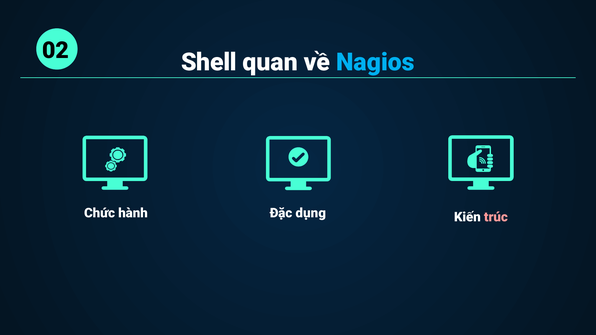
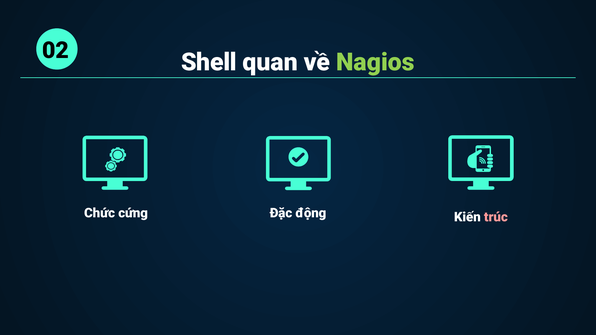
Nagios colour: light blue -> light green (375, 62)
hành: hành -> cứng (133, 213)
dụng: dụng -> động (311, 213)
